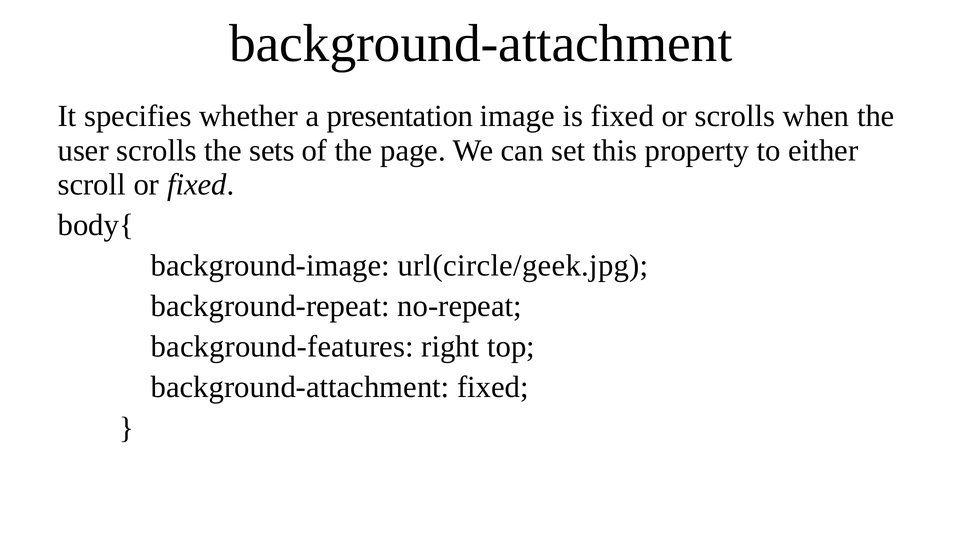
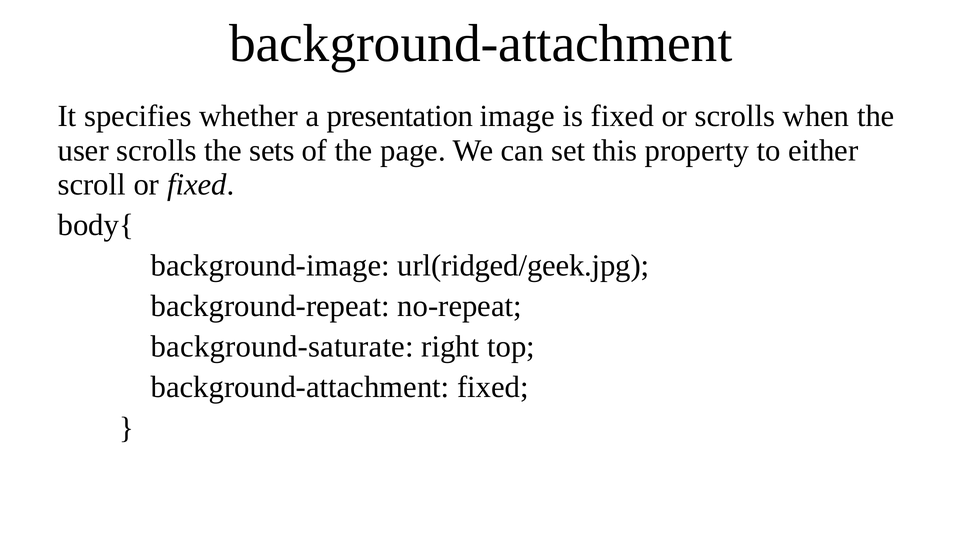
url(circle/geek.jpg: url(circle/geek.jpg -> url(ridged/geek.jpg (523, 266)
background-features: background-features -> background-saturate (282, 347)
